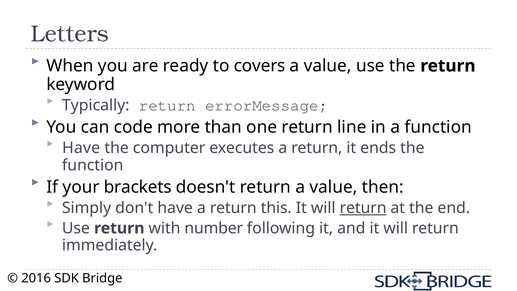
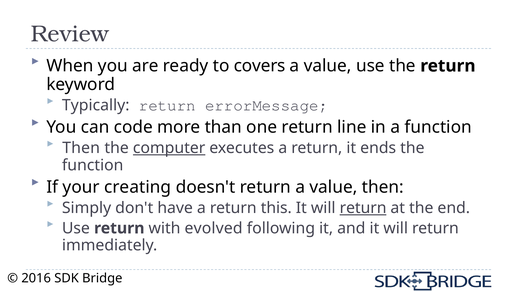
Letters: Letters -> Review (70, 34)
Have: Have -> Then (81, 148)
computer underline: none -> present (169, 148)
brackets: brackets -> creating (138, 187)
number: number -> evolved (214, 228)
